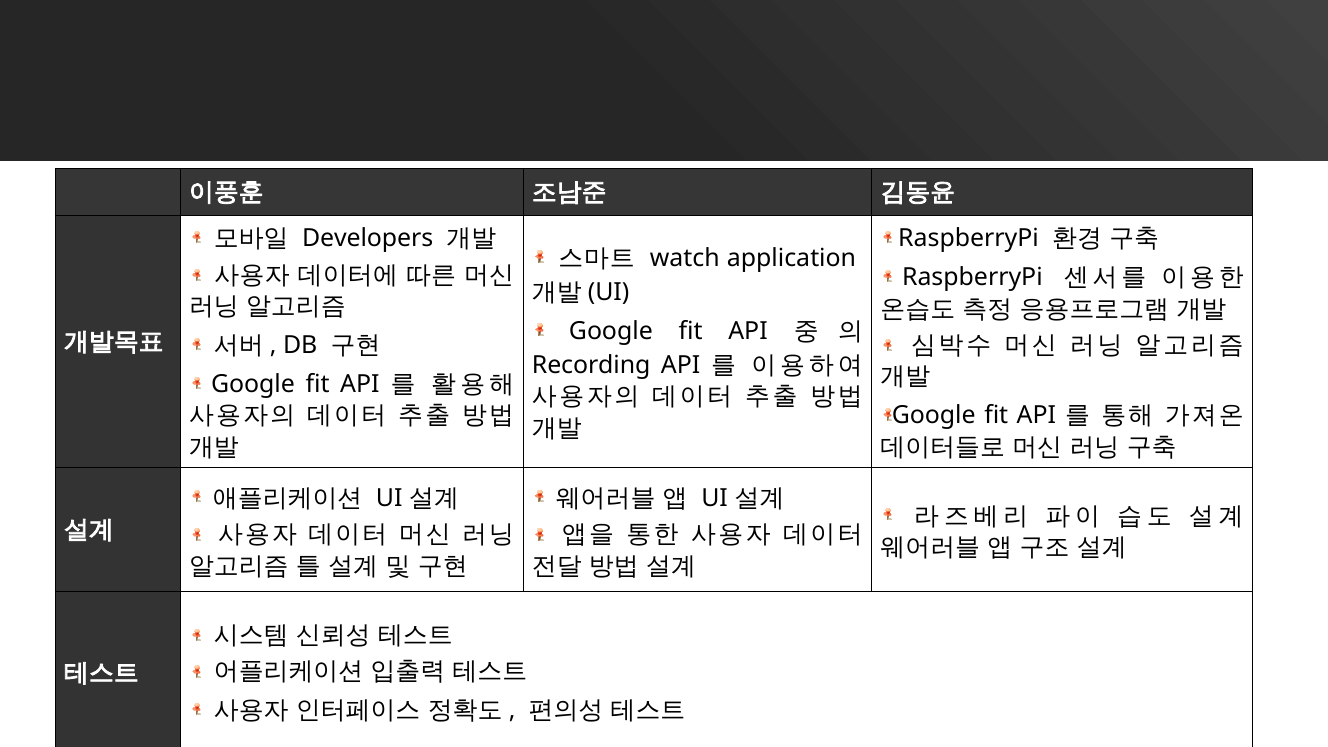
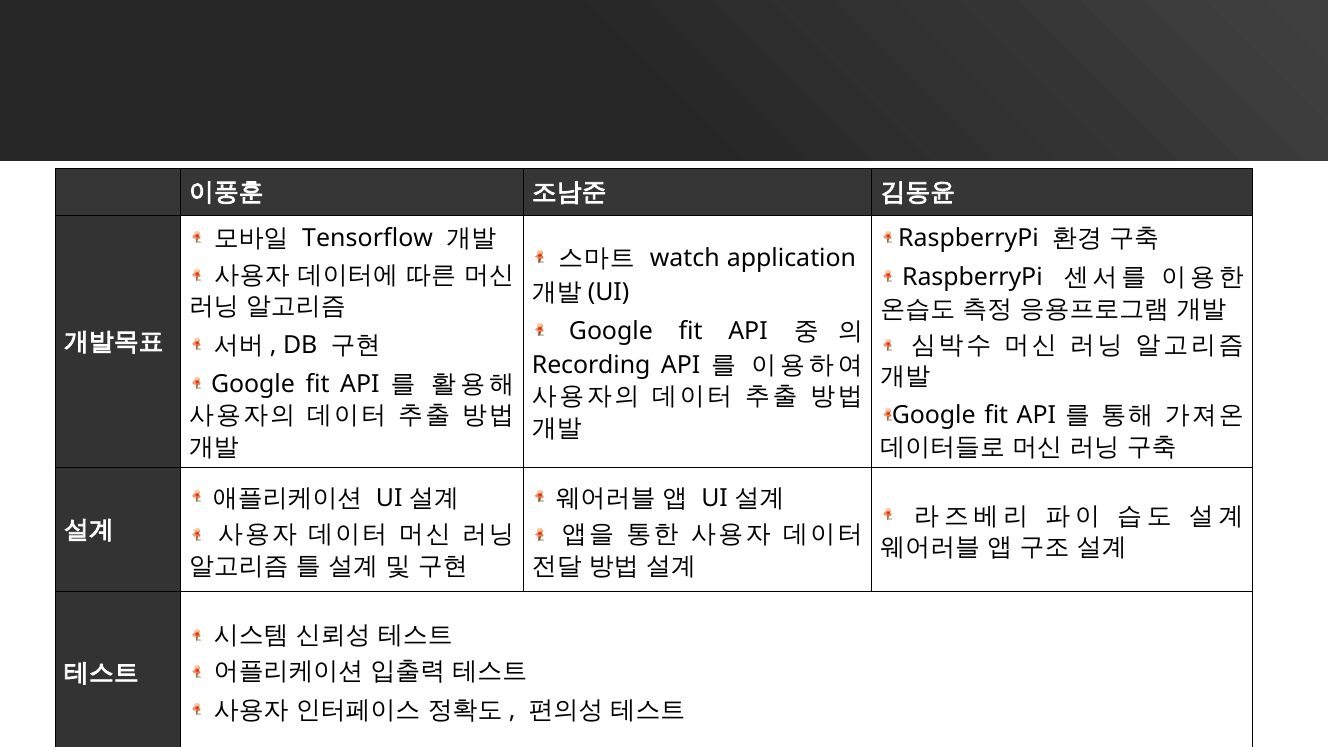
Developers: Developers -> Tensorflow (368, 239)
